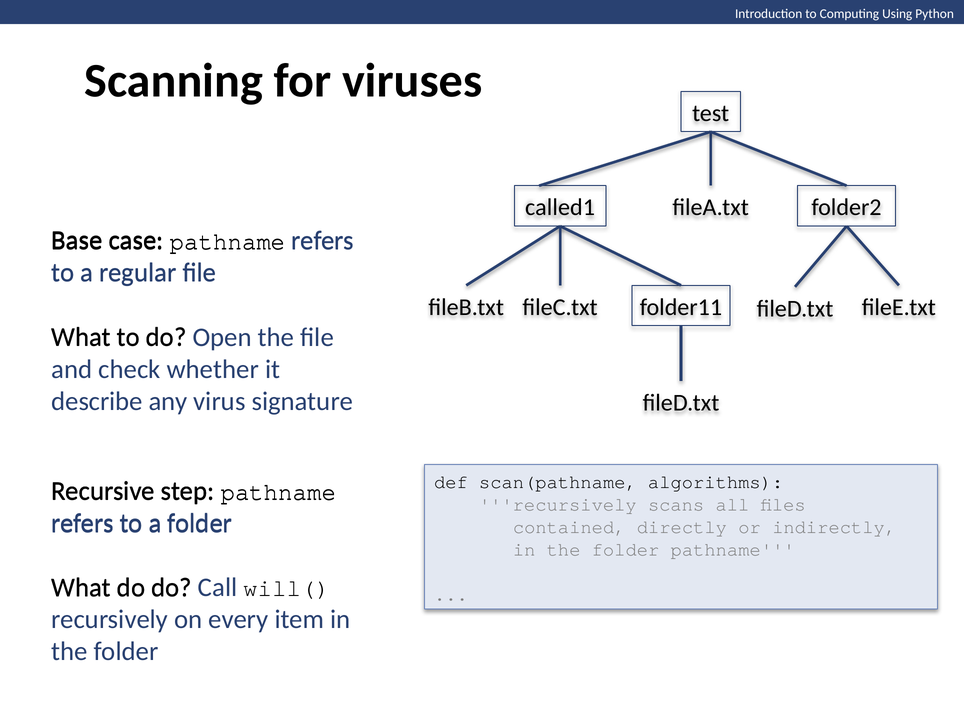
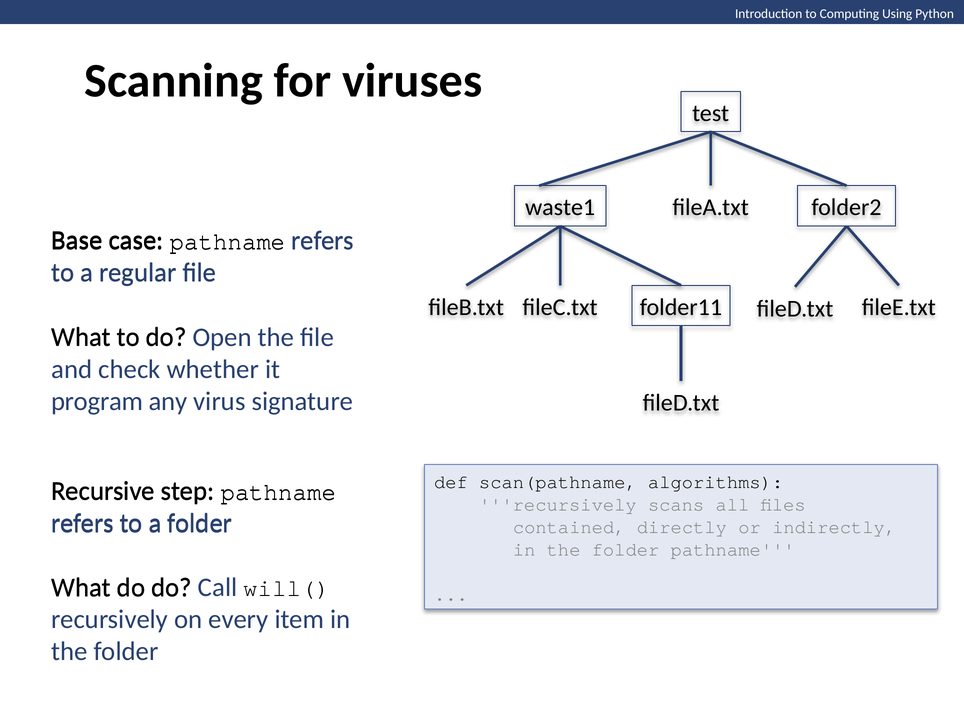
called1: called1 -> waste1 (560, 208)
describe: describe -> program (97, 402)
